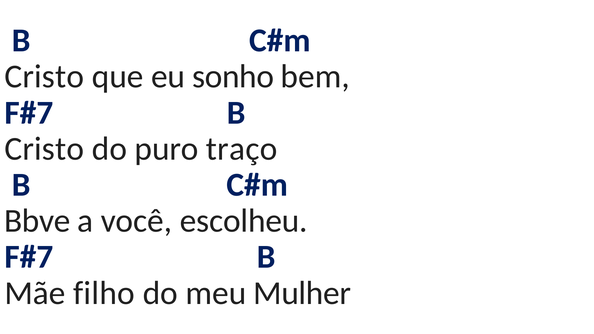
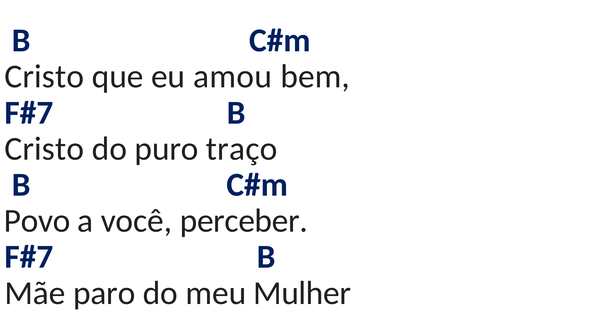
sonho: sonho -> amou (233, 77)
Bbve: Bbve -> Povo (37, 221)
escolheu: escolheu -> perceber (244, 221)
filho: filho -> paro (104, 293)
